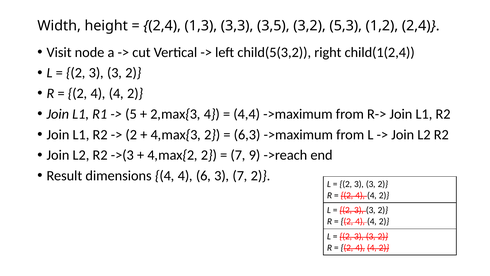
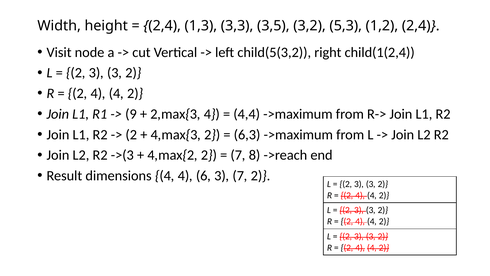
5: 5 -> 9 (131, 114)
9: 9 -> 8 (255, 155)
